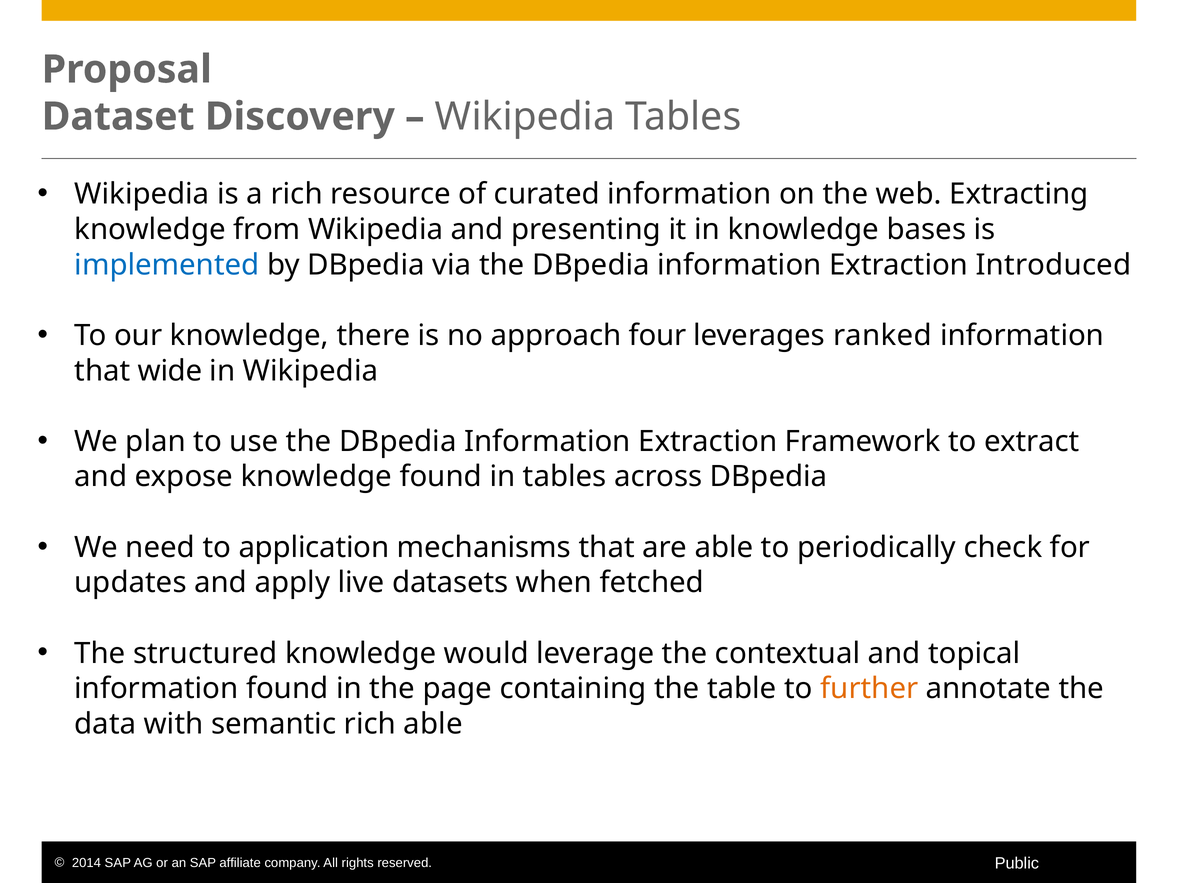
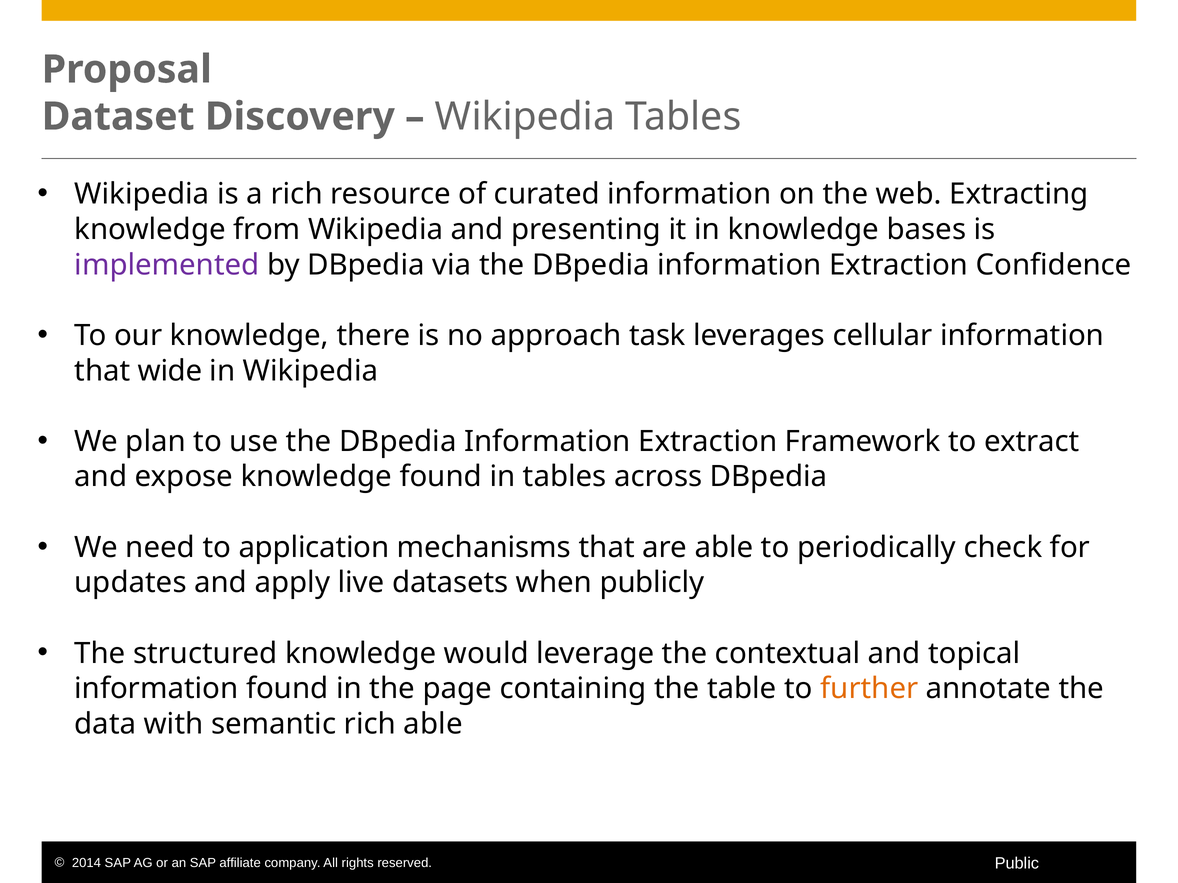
implemented colour: blue -> purple (167, 265)
Introduced: Introduced -> Confidence (1054, 265)
four: four -> task (657, 336)
ranked: ranked -> cellular (883, 336)
fetched: fetched -> publicly (652, 583)
